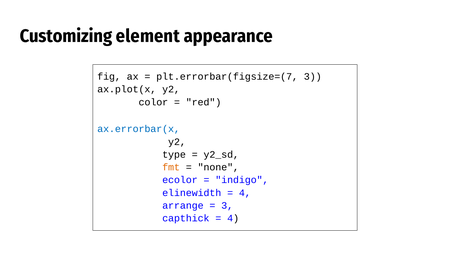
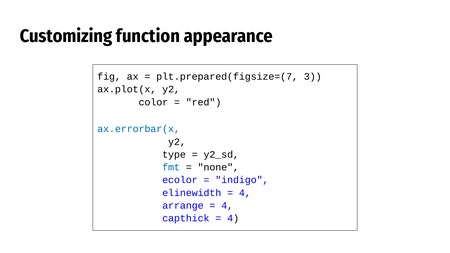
element: element -> function (148, 36)
plt.errorbar(figsize=(7: plt.errorbar(figsize=(7 -> plt.prepared(figsize=(7 (227, 77)
fmt colour: orange -> blue (171, 167)
3: 3 -> 4 (227, 206)
